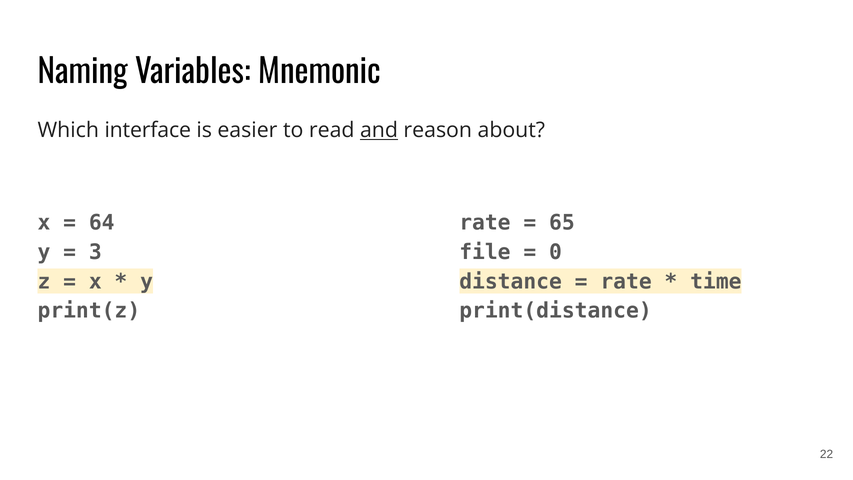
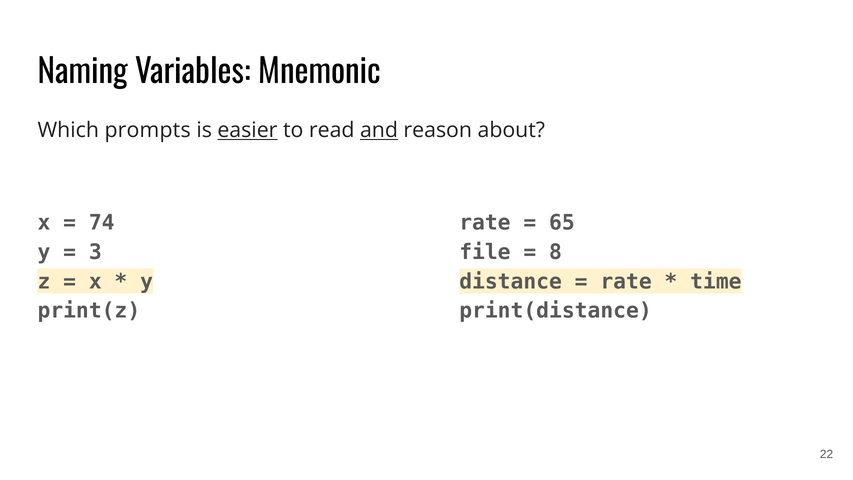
interface: interface -> prompts (148, 130)
easier underline: none -> present (247, 130)
64: 64 -> 74 (102, 223)
0: 0 -> 8 (556, 252)
